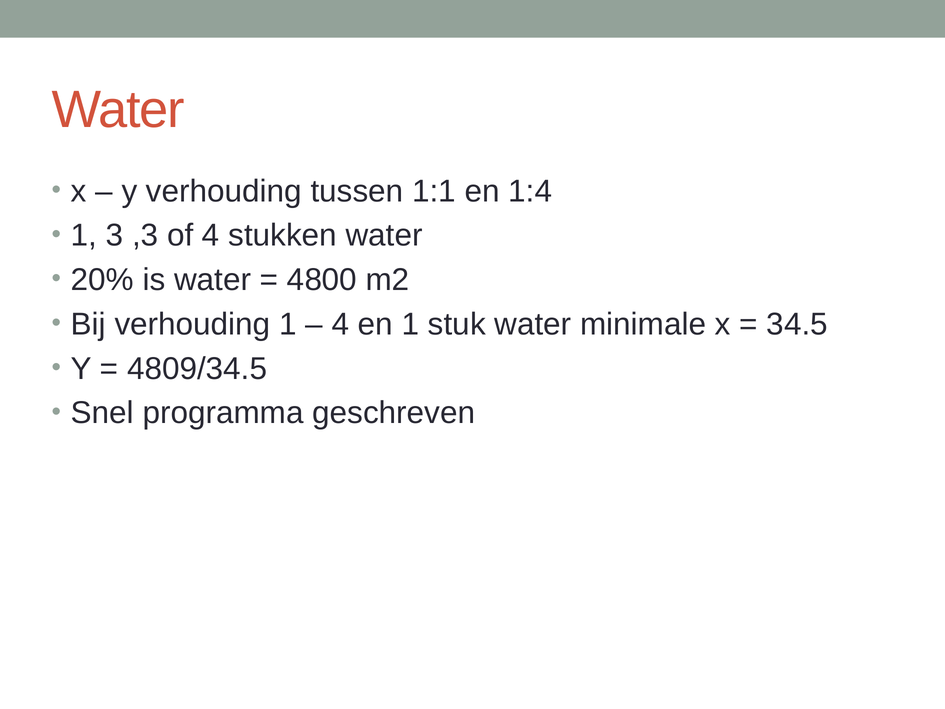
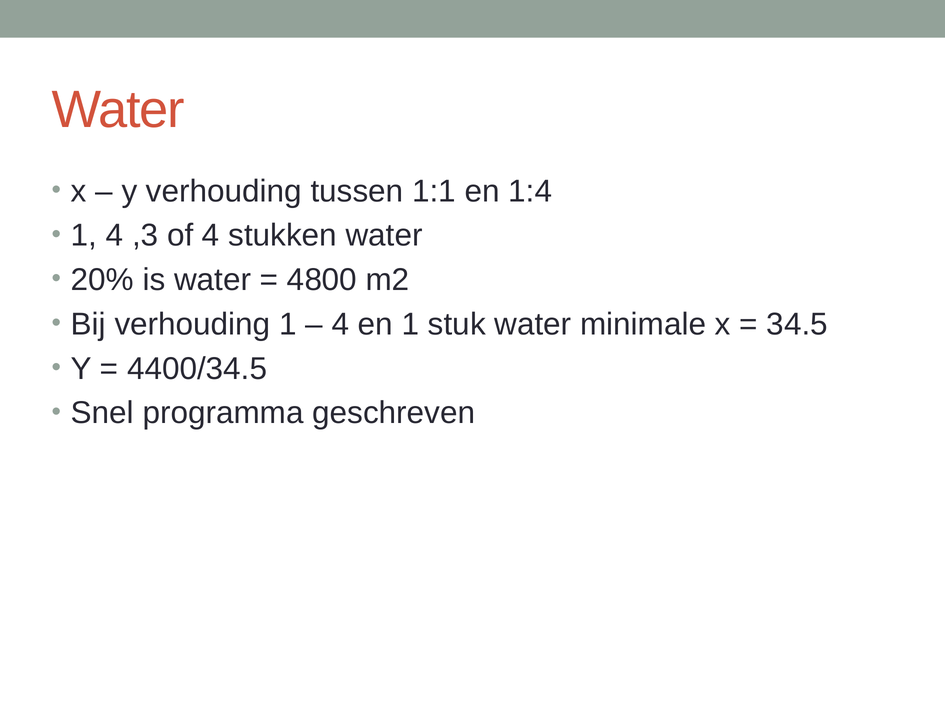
1 3: 3 -> 4 (115, 235)
4809/34.5: 4809/34.5 -> 4400/34.5 (197, 369)
